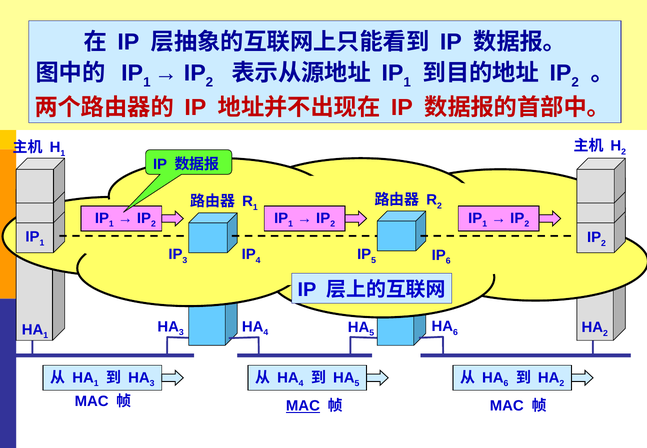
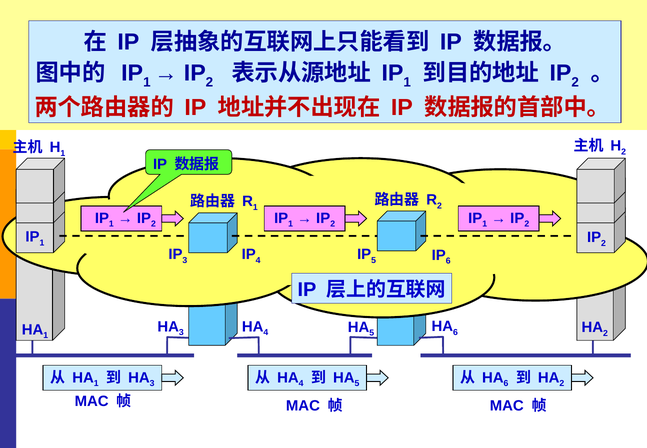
MAC underline: present -> none (303, 406)
